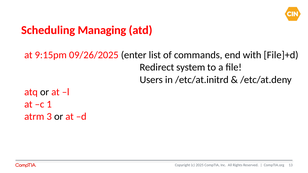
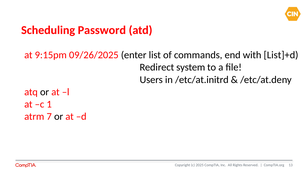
Managing: Managing -> Password (102, 30)
File]+d: File]+d -> List]+d (281, 55)
3: 3 -> 7 (49, 117)
